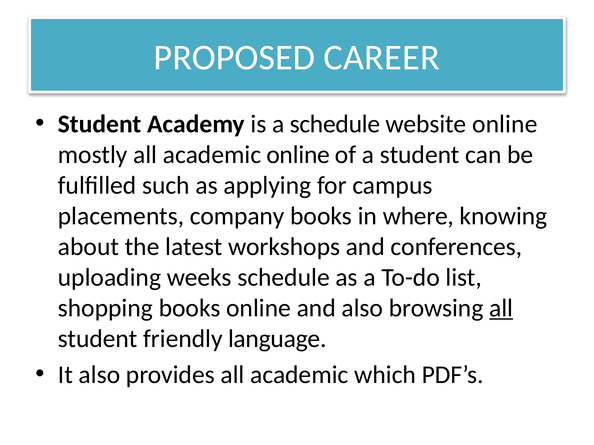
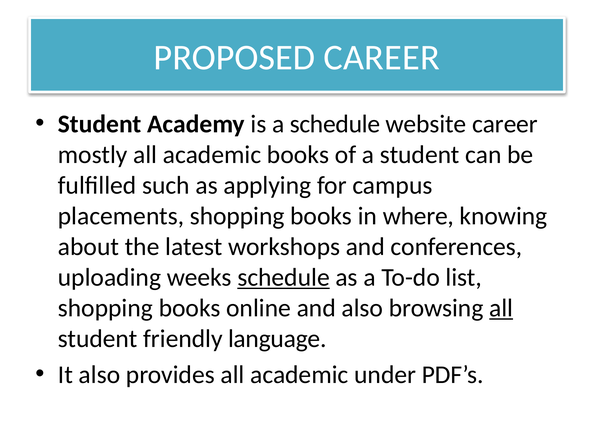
website online: online -> career (505, 124)
academic online: online -> books (298, 155)
placements company: company -> shopping (237, 216)
schedule underline: none -> present (284, 278)
which: which -> under (385, 375)
